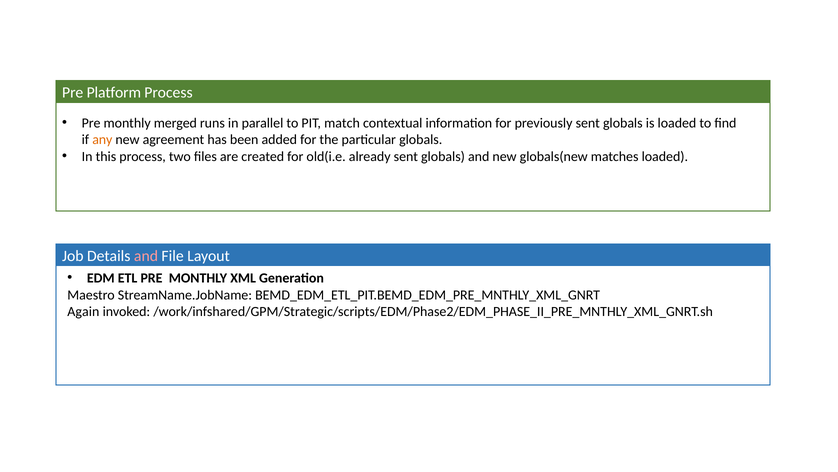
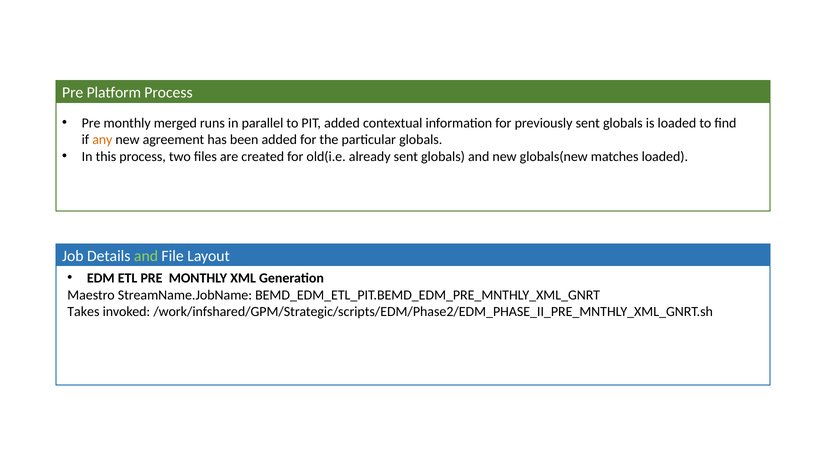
PIT match: match -> added (342, 123)
and colour: pink -> light green (146, 256)
Again: Again -> Takes (83, 311)
